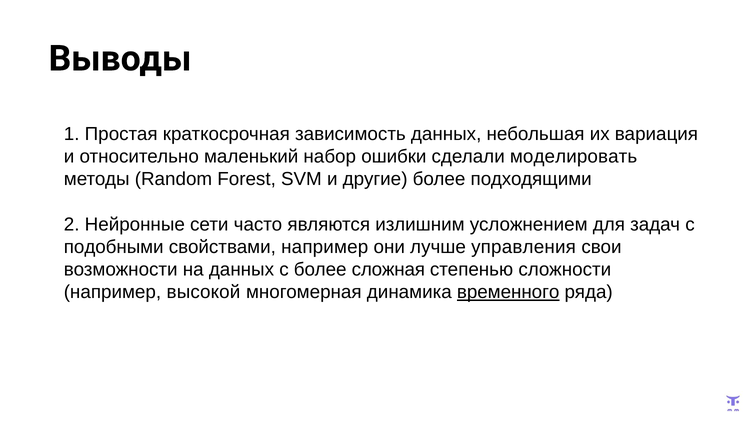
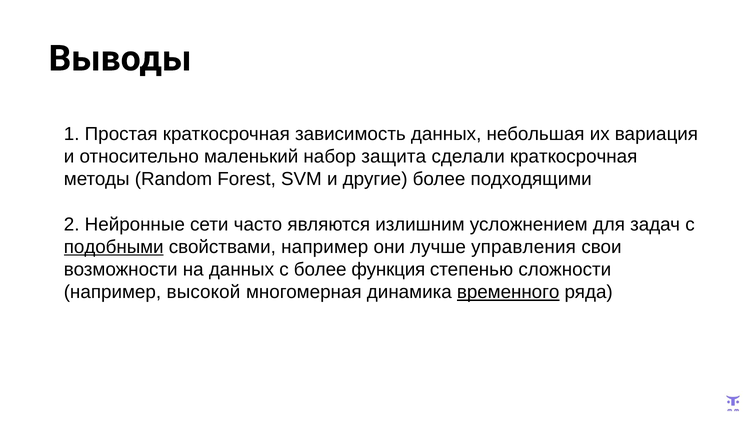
ошибки: ошибки -> защита (394, 156)
сделали моделировать: моделировать -> краткосрочная (574, 156)
подобными underline: none -> present (114, 247)
сложная: сложная -> функция (388, 269)
